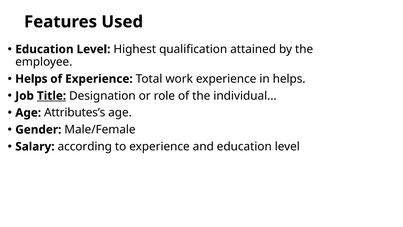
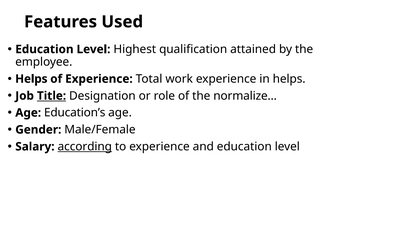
individual: individual -> normalize (245, 96)
Attributes’s: Attributes’s -> Education’s (75, 113)
according underline: none -> present (85, 146)
